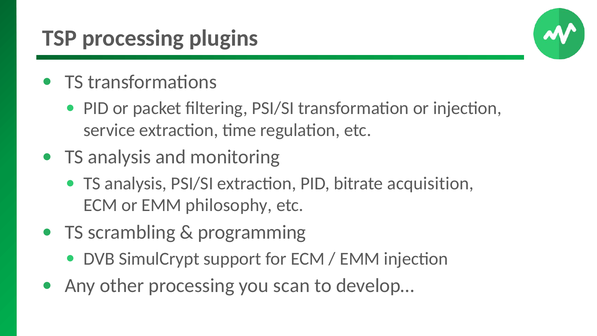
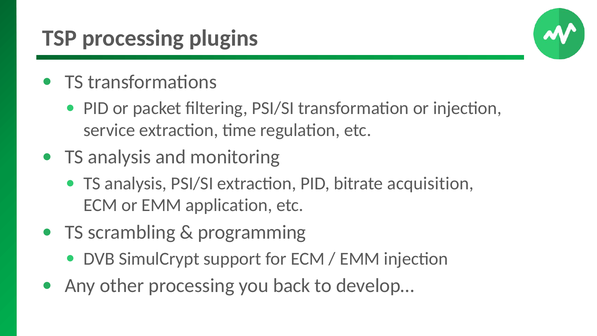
philosophy: philosophy -> application (229, 205)
scan: scan -> back (292, 286)
